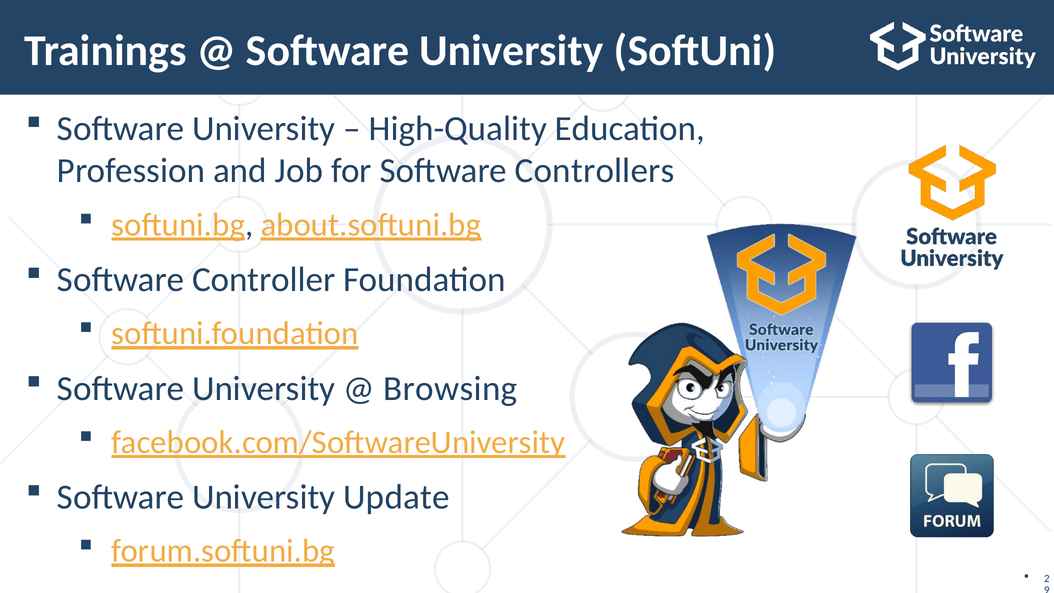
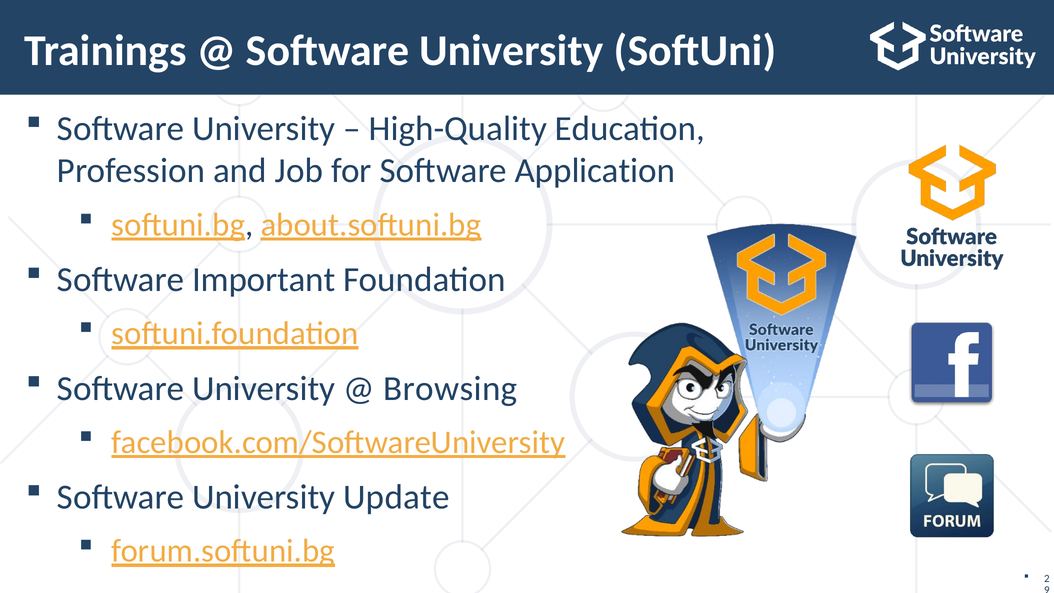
Controllers: Controllers -> Application (595, 171)
Controller: Controller -> Important (264, 280)
